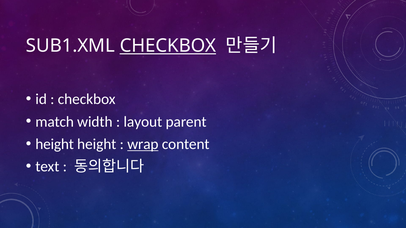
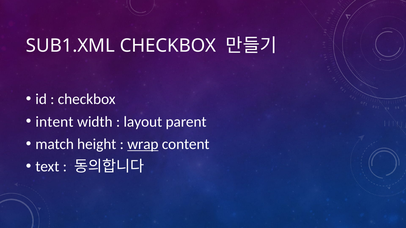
CHECKBOX underline: present -> none (168, 46)
match: match -> intent (54, 122)
height: height -> match (55, 144)
